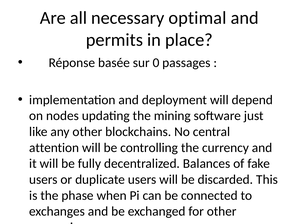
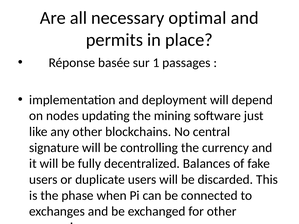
sur 0: 0 -> 1 (156, 63)
attention: attention -> signature (54, 148)
